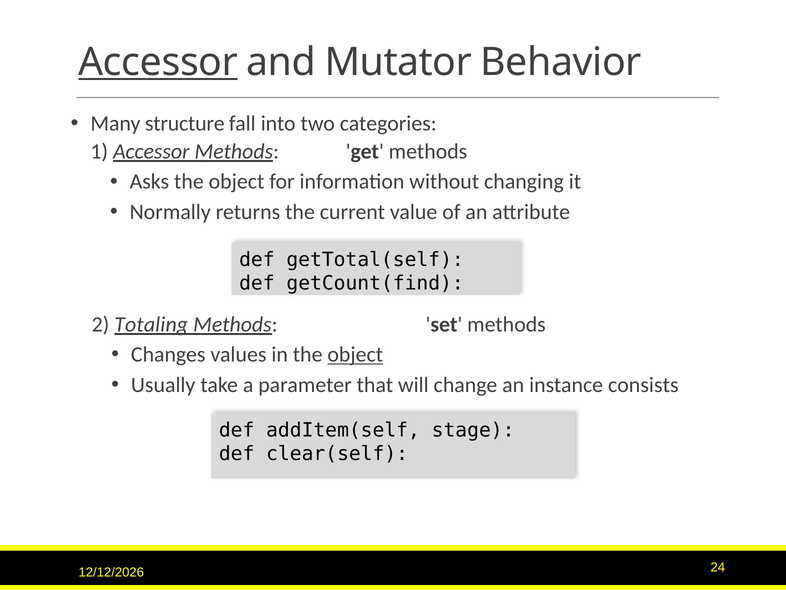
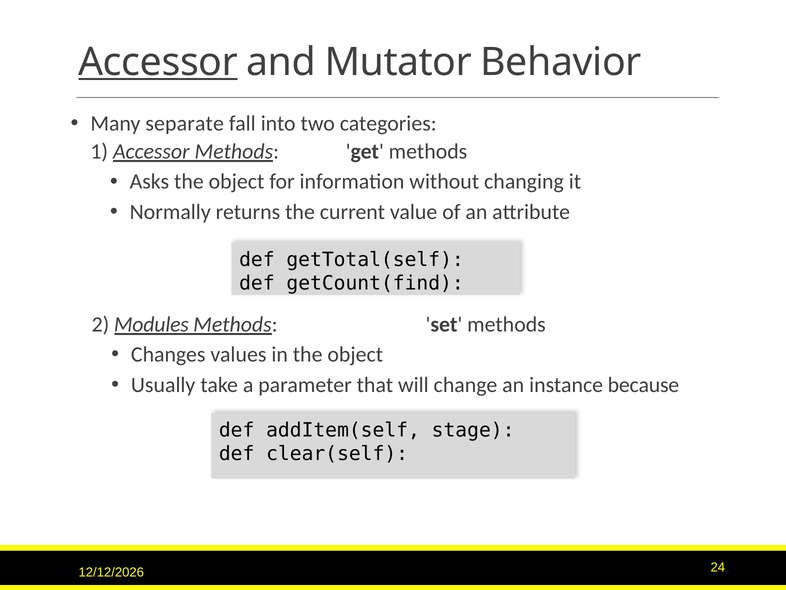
structure: structure -> separate (185, 123)
Totaling: Totaling -> Modules (151, 324)
object underline: present -> none (355, 354)
consists: consists -> because (643, 384)
